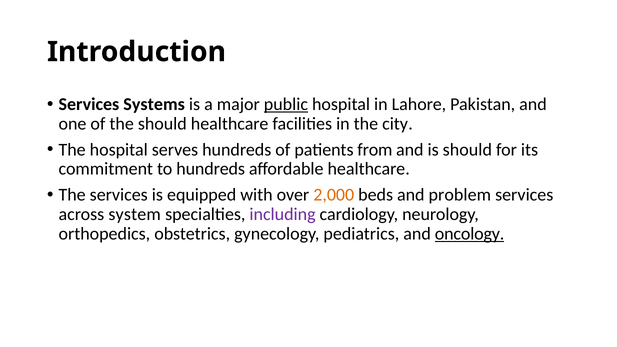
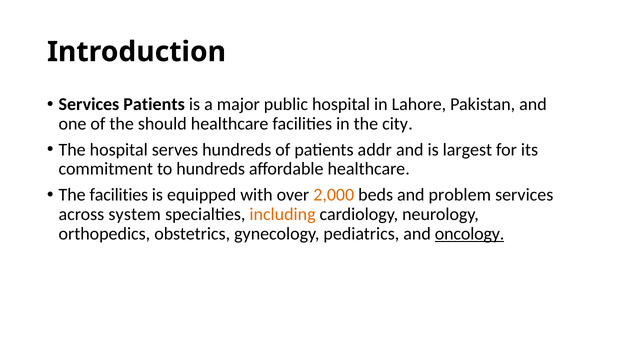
Services Systems: Systems -> Patients (154, 104)
public underline: present -> none (286, 104)
from: from -> addr (375, 150)
is should: should -> largest (467, 150)
The services: services -> facilities (119, 195)
including colour: purple -> orange (283, 214)
